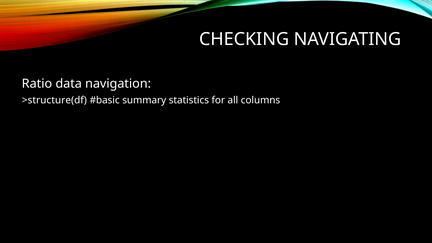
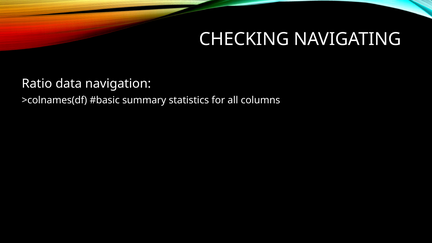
>structure(df: >structure(df -> >colnames(df (54, 100)
